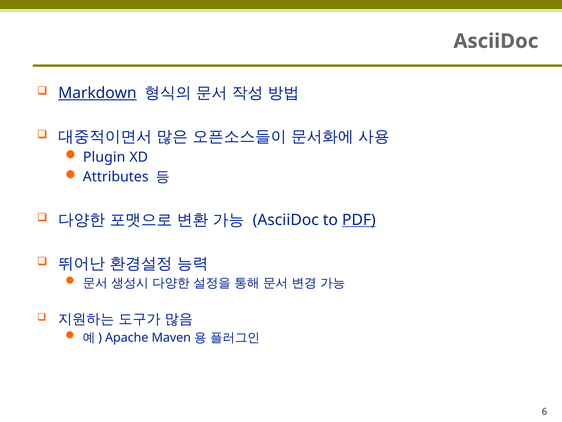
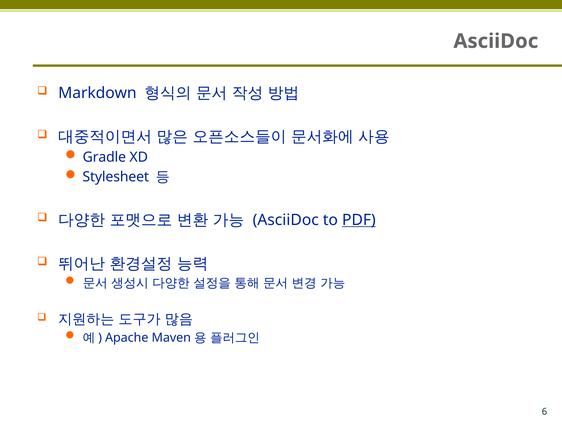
Markdown underline: present -> none (97, 93)
Plugin: Plugin -> Gradle (104, 157)
Attributes: Attributes -> Stylesheet (116, 177)
